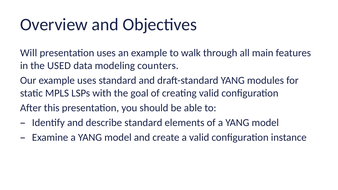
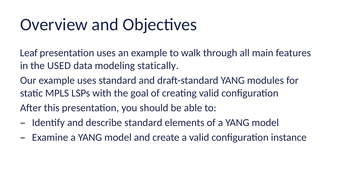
Will: Will -> Leaf (29, 53)
counters: counters -> statically (158, 66)
